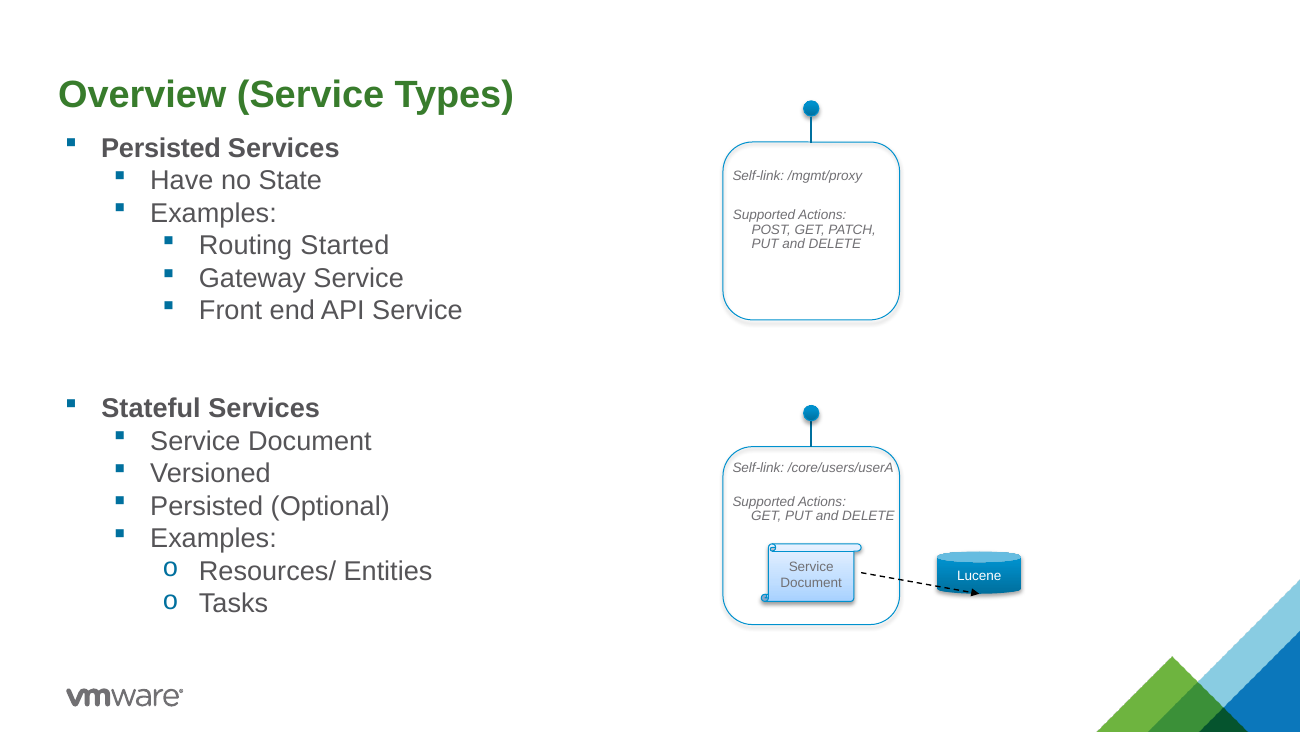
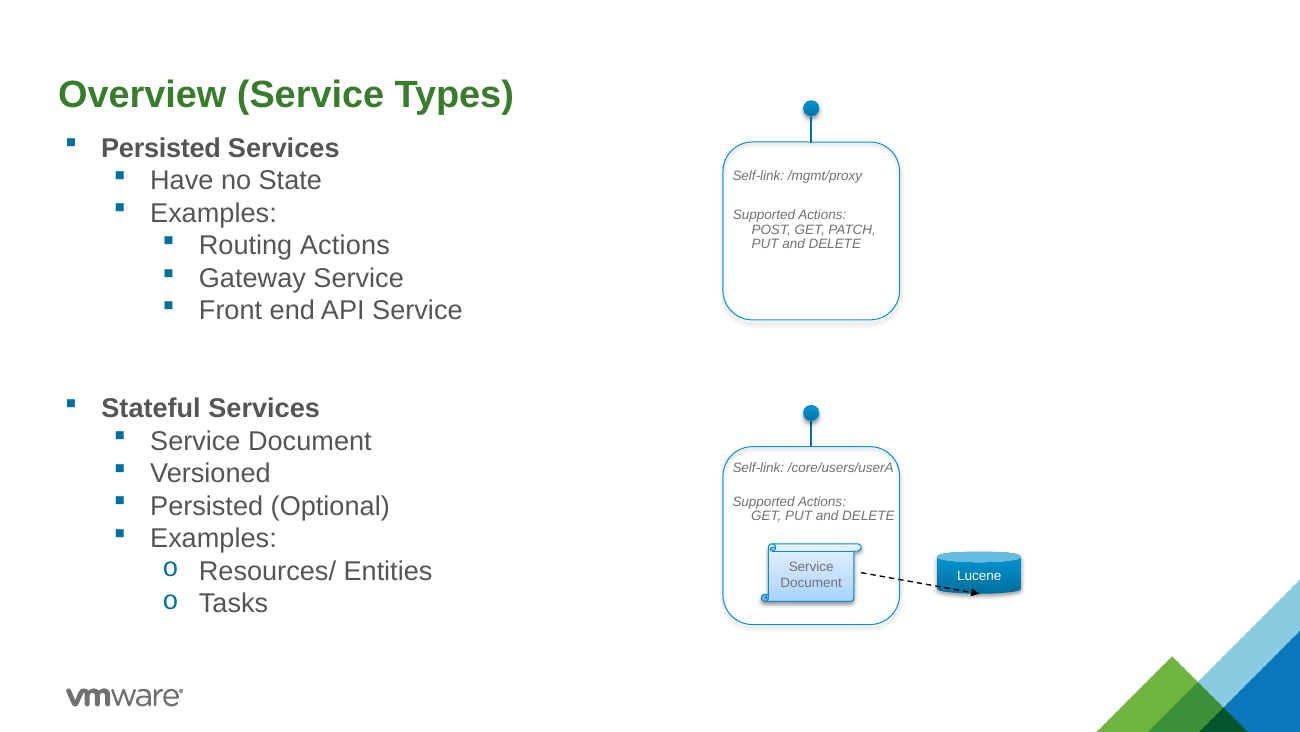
Routing Started: Started -> Actions (345, 246)
